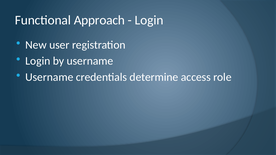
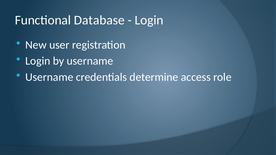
Approach: Approach -> Database (99, 20)
